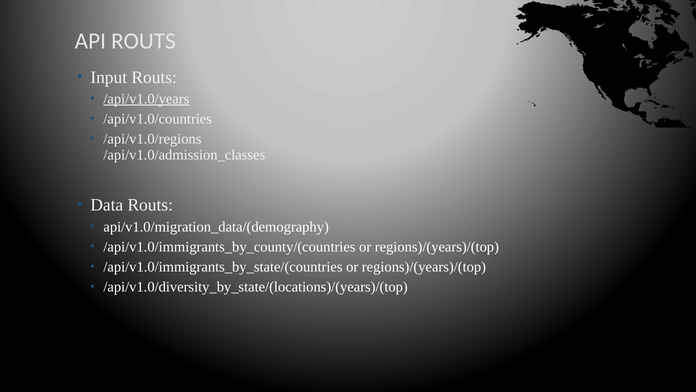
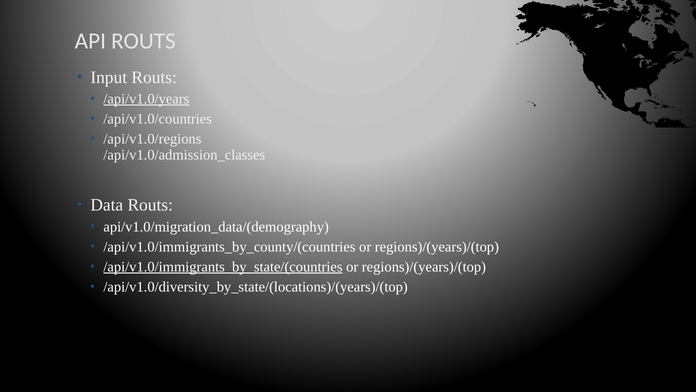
/api/v1.0/immigrants_by_state/(countries underline: none -> present (223, 267)
